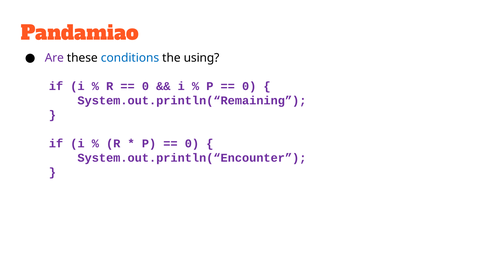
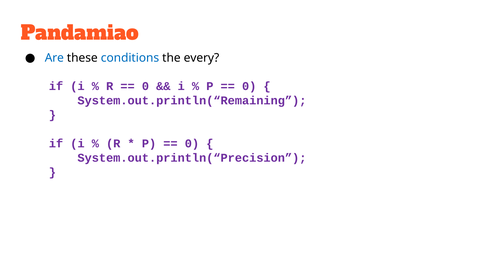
Are colour: purple -> blue (54, 58)
using: using -> every (201, 58)
System.out.println(“Encounter: System.out.println(“Encounter -> System.out.println(“Precision (192, 158)
